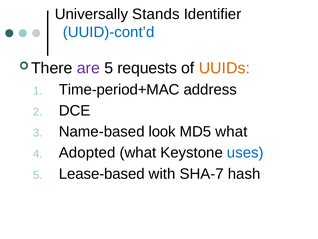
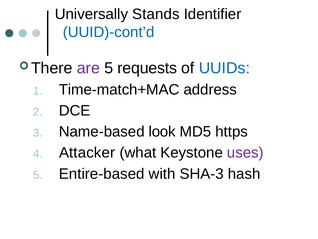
UUIDs colour: orange -> blue (224, 68)
Time-period+MAC: Time-period+MAC -> Time-match+MAC (119, 89)
MD5 what: what -> https (232, 131)
Adopted: Adopted -> Attacker (87, 152)
uses colour: blue -> purple (245, 152)
Lease-based: Lease-based -> Entire-based (102, 173)
SHA-7: SHA-7 -> SHA-3 (202, 173)
